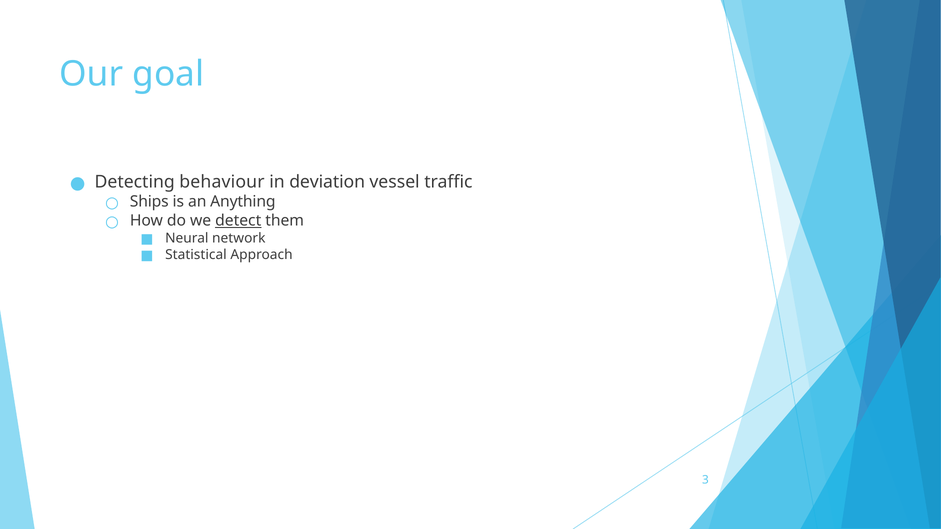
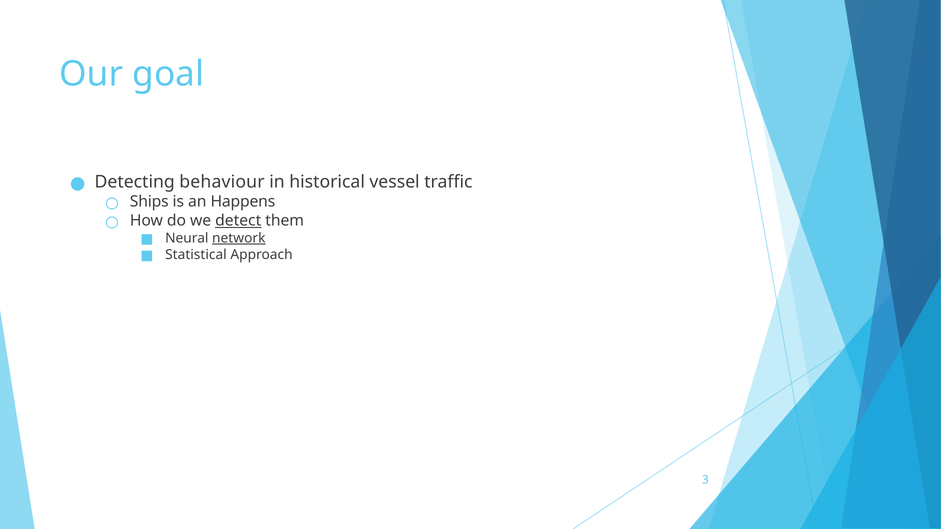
deviation: deviation -> historical (327, 182)
Anything: Anything -> Happens (243, 202)
network underline: none -> present (239, 238)
